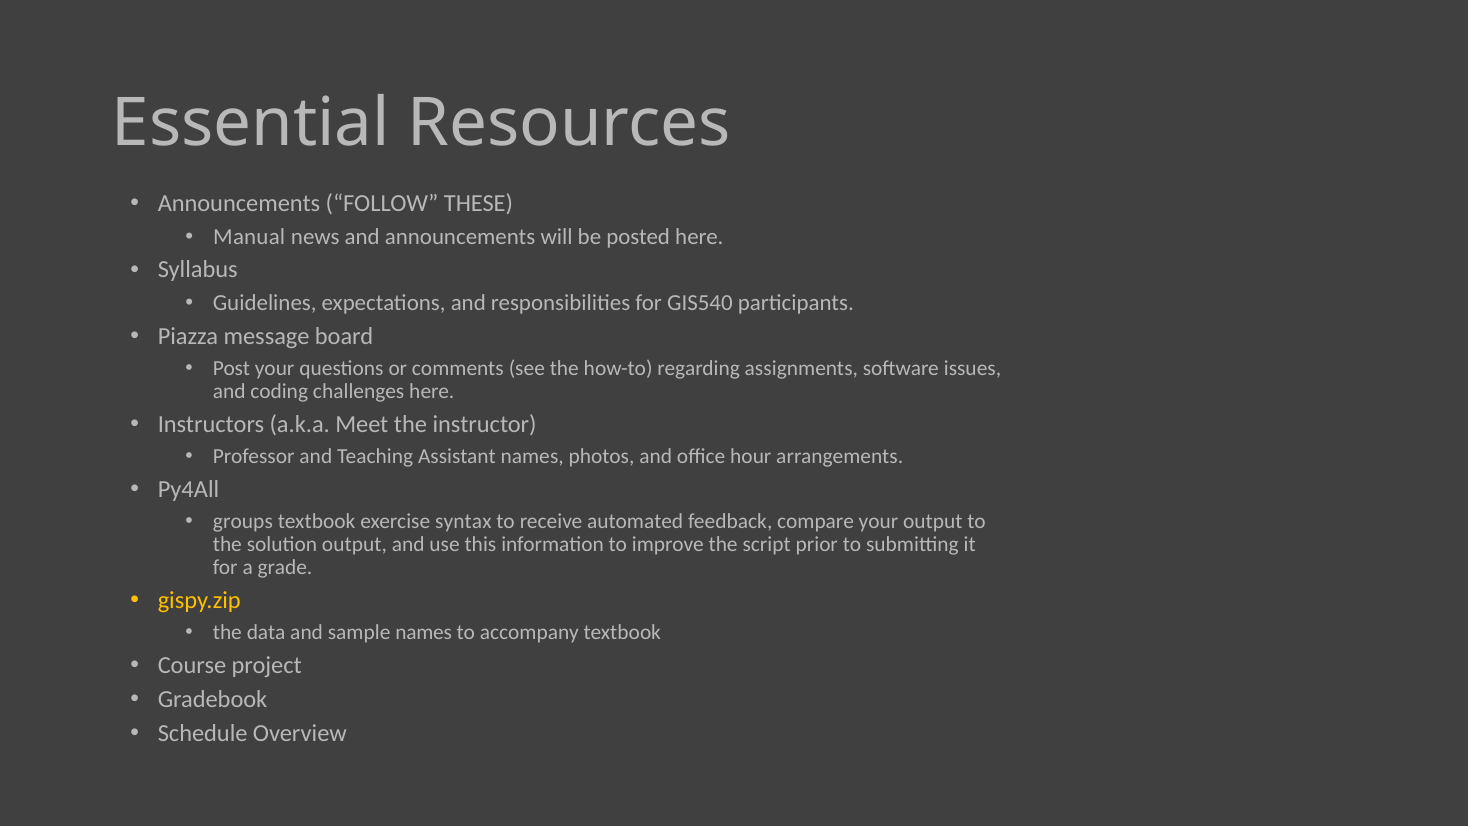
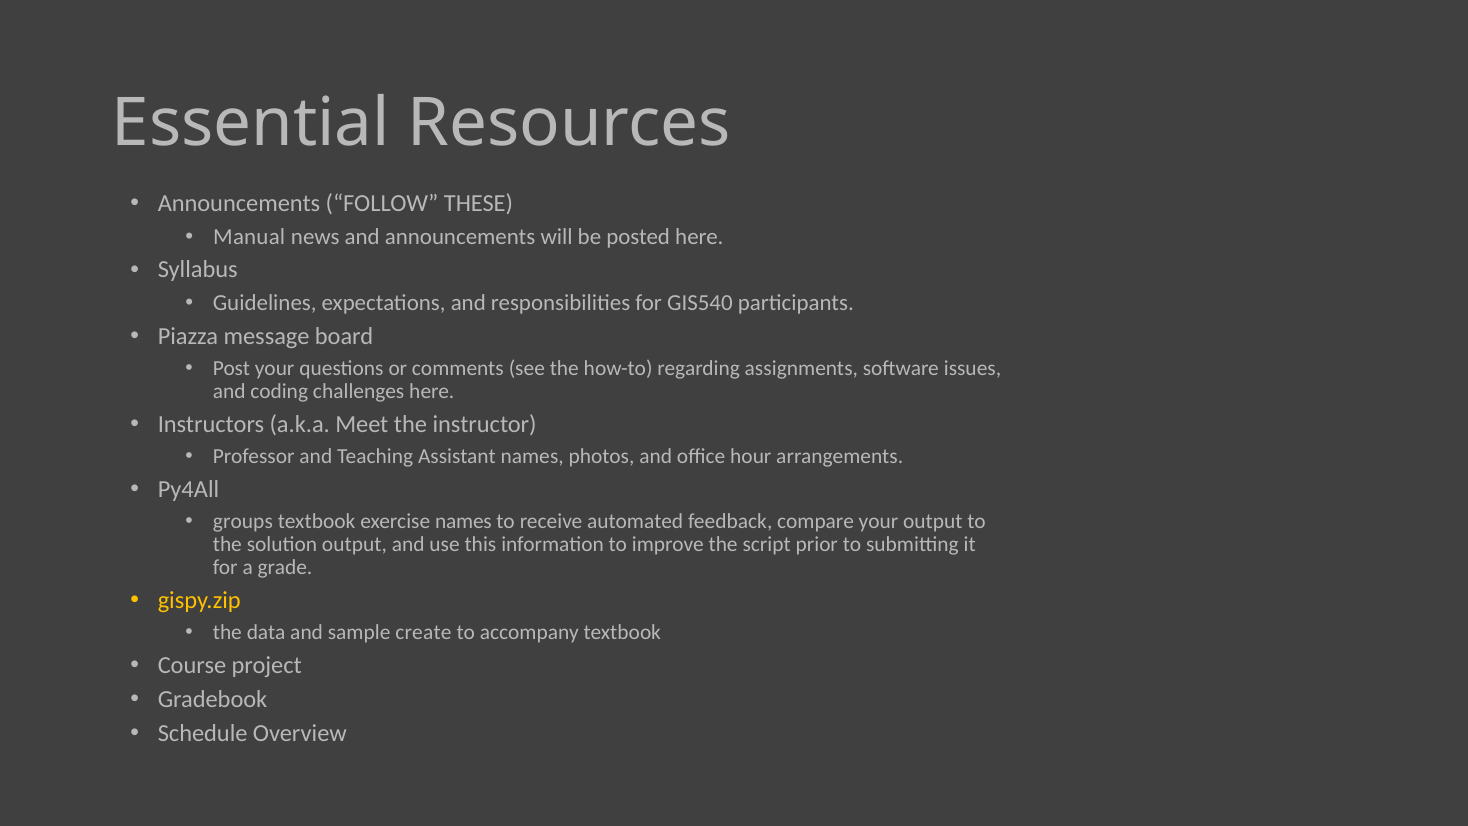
exercise syntax: syntax -> names (463, 521)
sample names: names -> create (423, 632)
